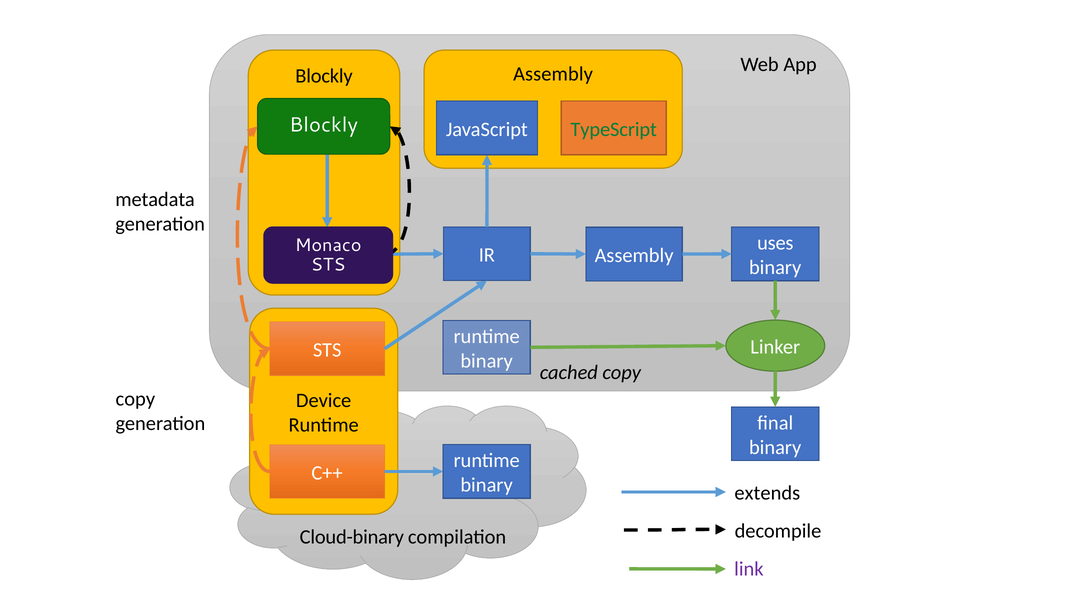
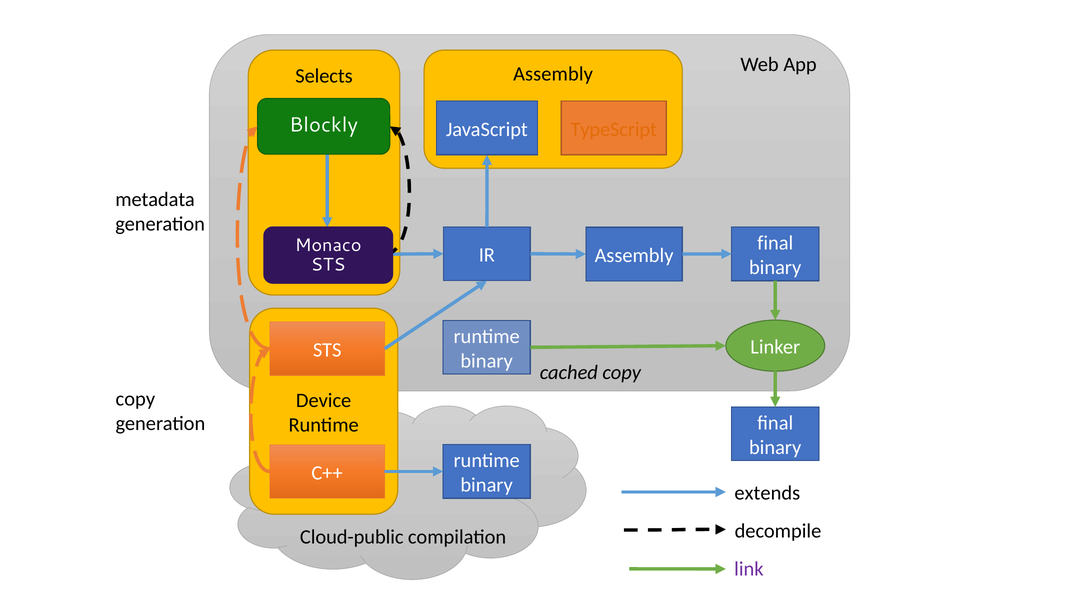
Blockly: Blockly -> Selects (324, 76)
TypeScript colour: green -> orange (614, 129)
uses: uses -> final (775, 243)
Cloud-binary: Cloud-binary -> Cloud-public (352, 537)
